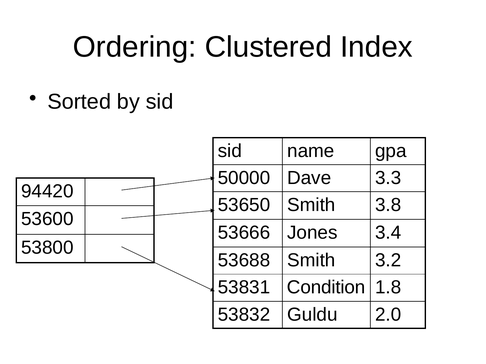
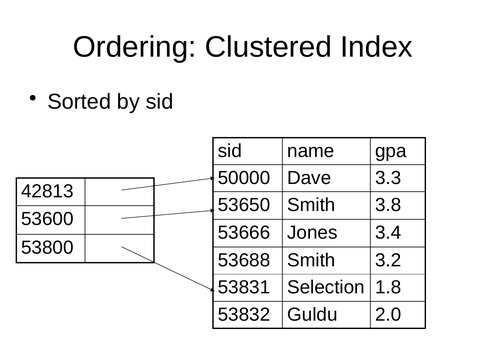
94420: 94420 -> 42813 (47, 191)
Condition: Condition -> Selection (326, 288)
